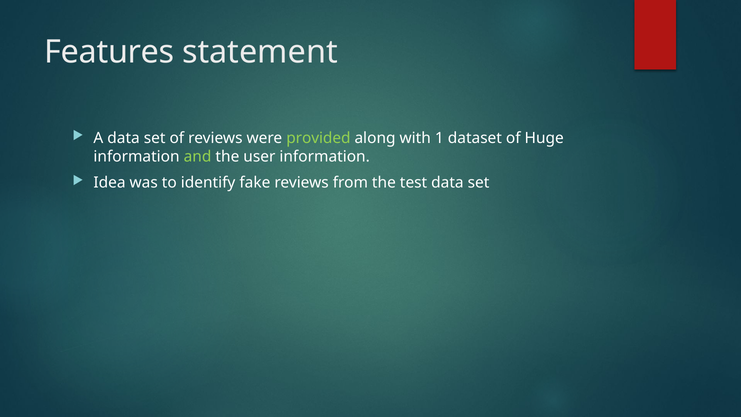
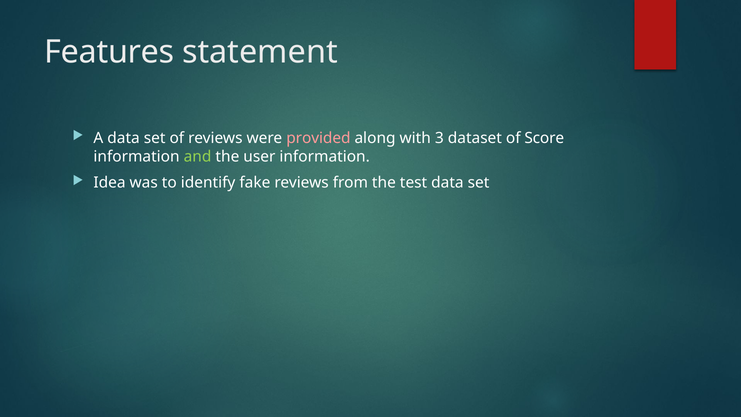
provided colour: light green -> pink (318, 138)
1: 1 -> 3 (439, 138)
Huge: Huge -> Score (544, 138)
